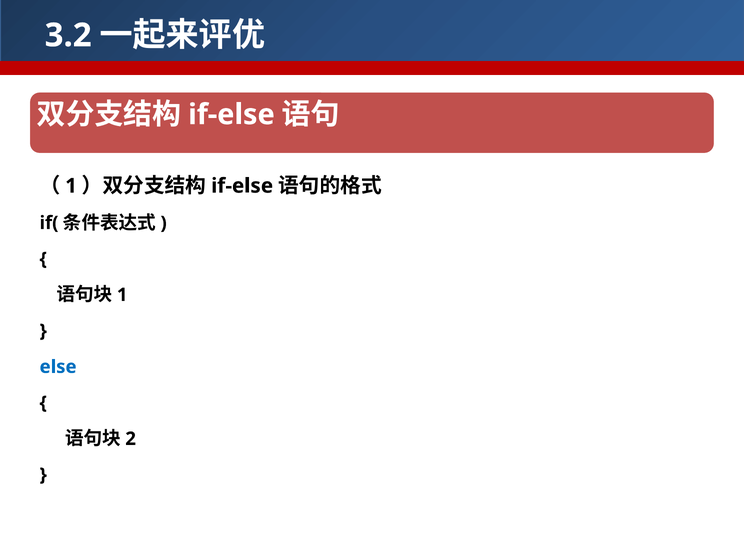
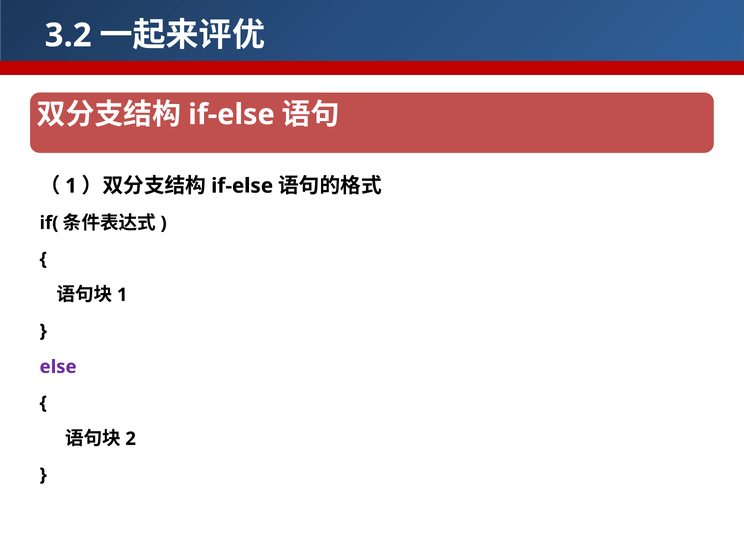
else colour: blue -> purple (58, 367)
